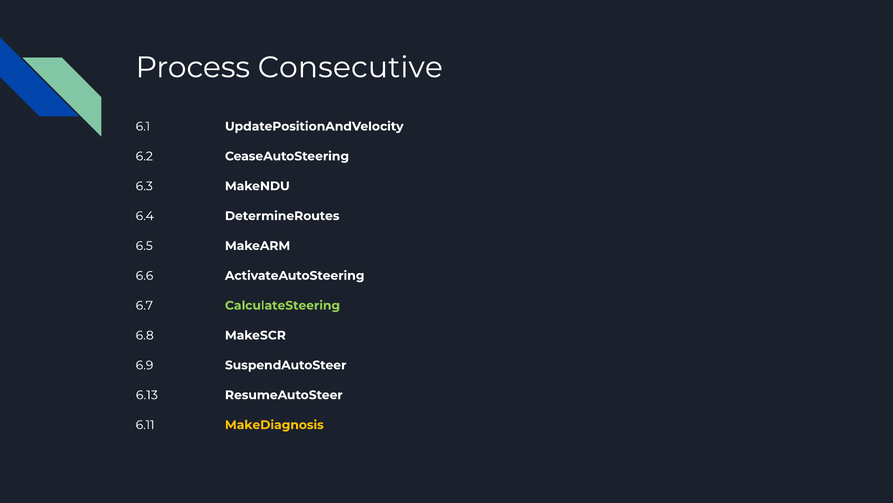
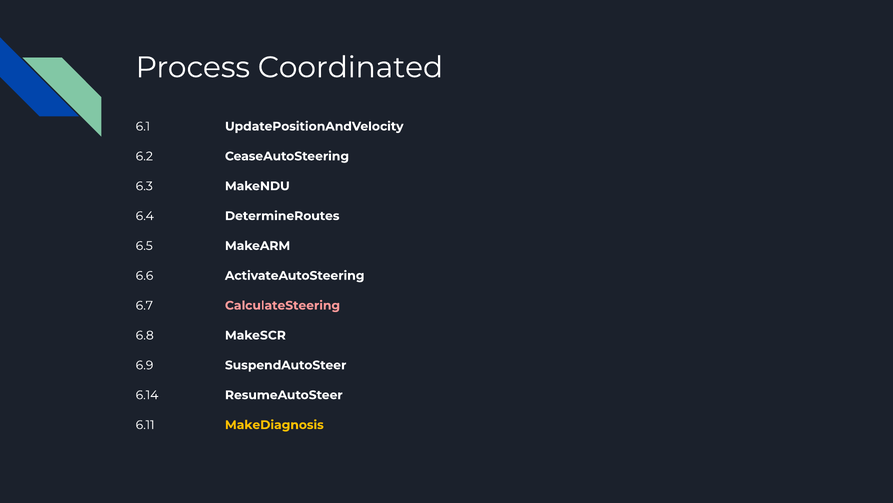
Consecutive: Consecutive -> Coordinated (350, 67)
CalculateSteering colour: light green -> pink (283, 305)
6.13: 6.13 -> 6.14 (147, 395)
